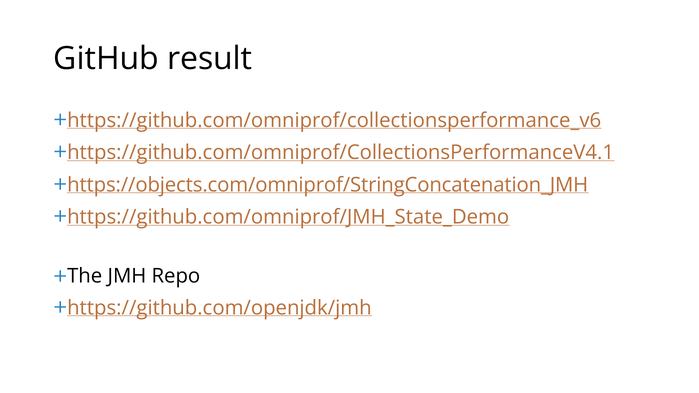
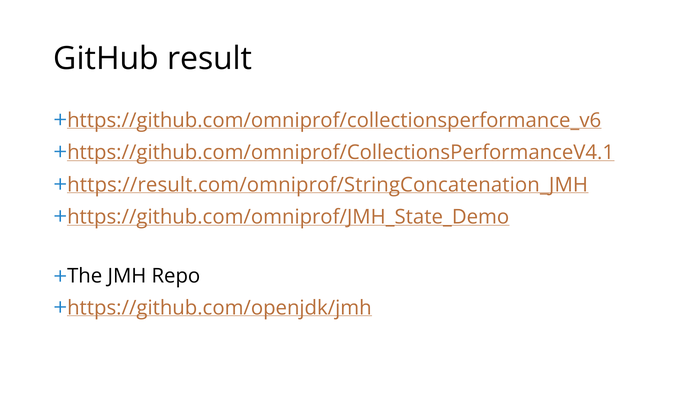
https://objects.com/omniprof/StringConcatenation_JMH: https://objects.com/omniprof/StringConcatenation_JMH -> https://result.com/omniprof/StringConcatenation_JMH (328, 185)
